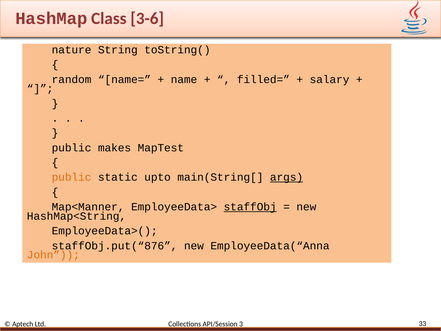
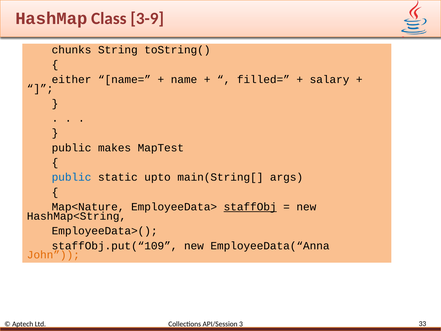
3-6: 3-6 -> 3-9 (147, 18)
nature: nature -> chunks (72, 50)
random: random -> either (72, 79)
public colour: orange -> blue (72, 177)
args underline: present -> none (287, 177)
Map<Manner: Map<Manner -> Map<Nature (88, 207)
staffObj.put(“876: staffObj.put(“876 -> staffObj.put(“109 (115, 246)
